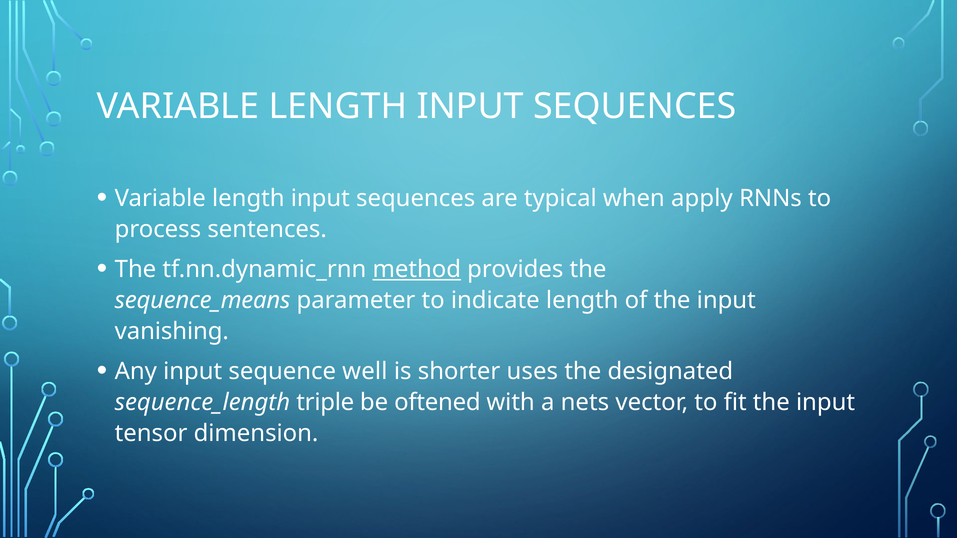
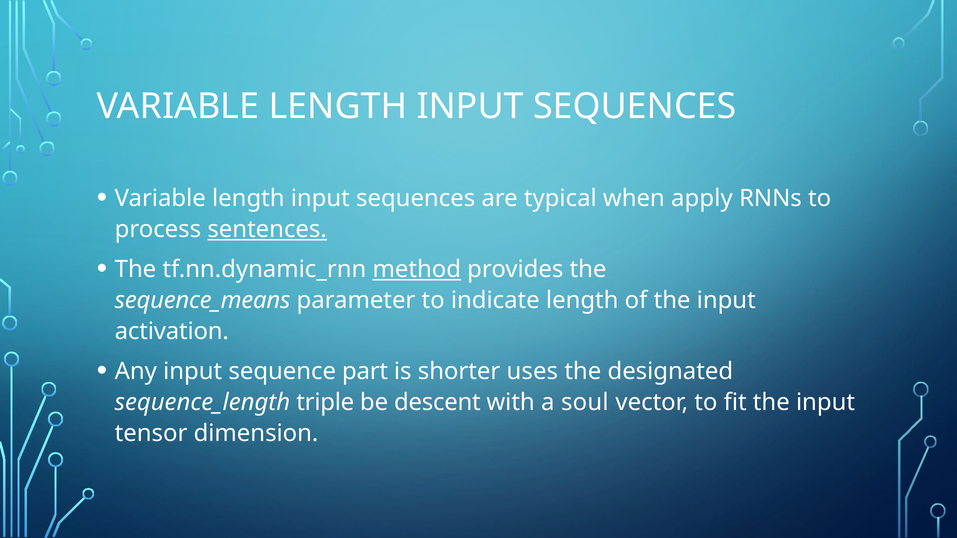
sentences underline: none -> present (267, 229)
vanishing: vanishing -> activation (172, 331)
well: well -> part (365, 371)
oftened: oftened -> descent (437, 402)
nets: nets -> soul (585, 402)
